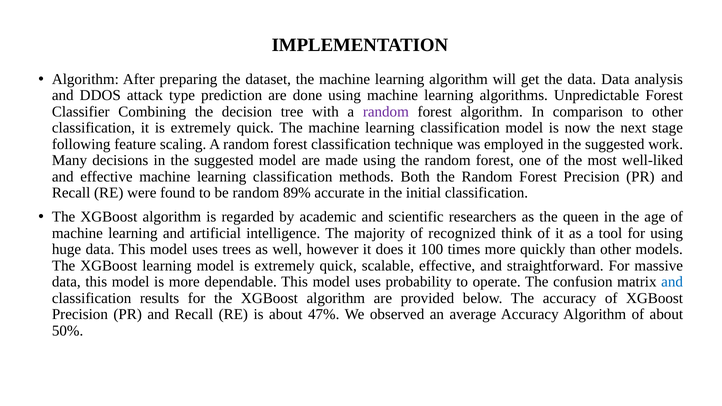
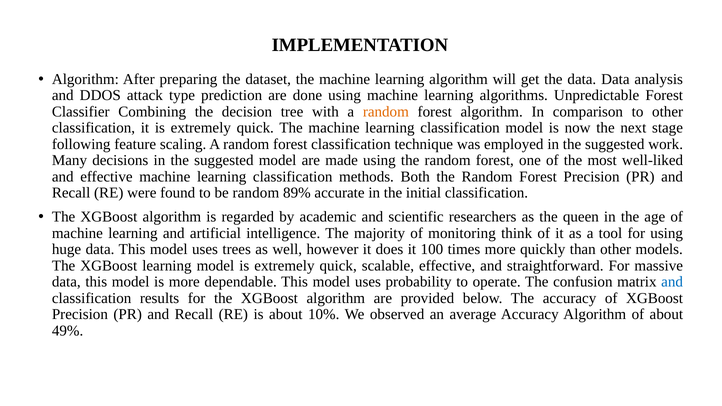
random colour: purple -> orange (386, 112)
recognized: recognized -> monitoring (462, 233)
47%: 47% -> 10% (324, 314)
50%: 50% -> 49% (68, 331)
